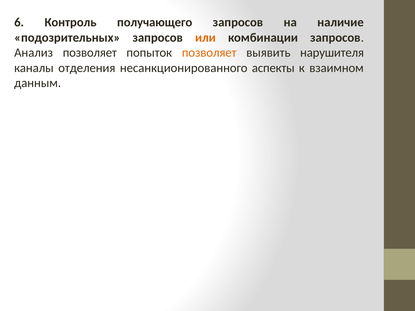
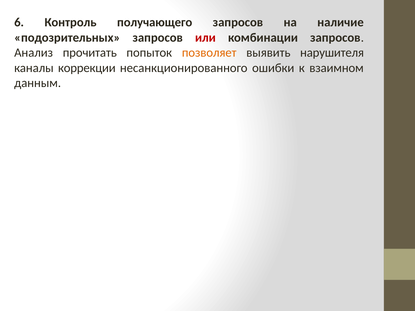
или colour: orange -> red (205, 38)
Анализ позволяет: позволяет -> прочитать (90, 53)
отделения: отделения -> коррекции (87, 68)
аспекты: аспекты -> ошибки (273, 68)
